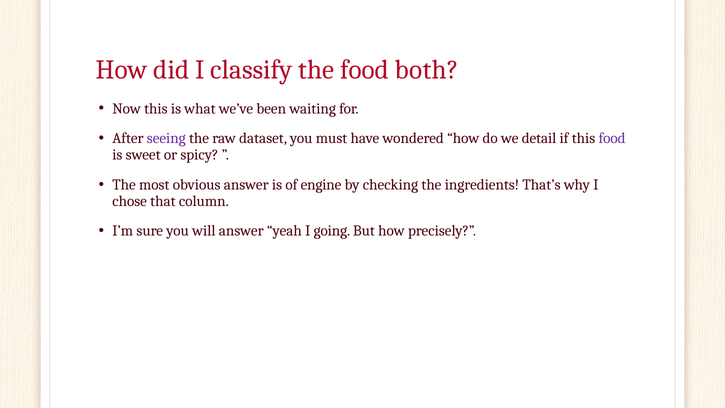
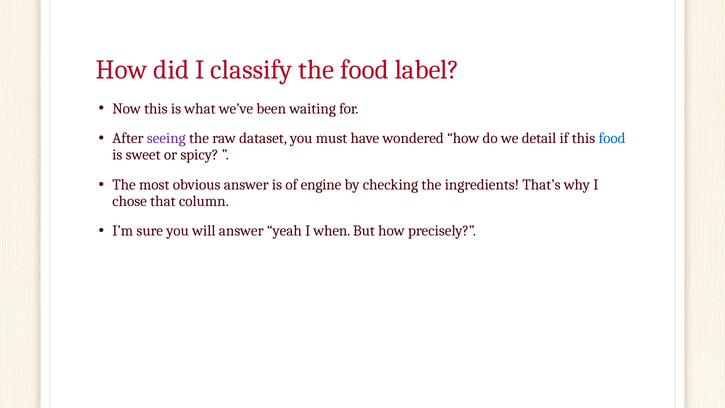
both: both -> label (427, 70)
food colour: purple -> blue (612, 138)
going: going -> when (332, 231)
